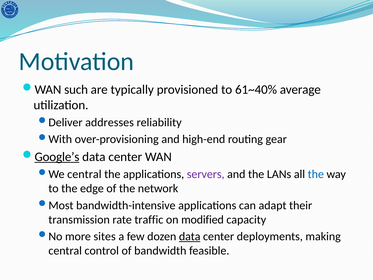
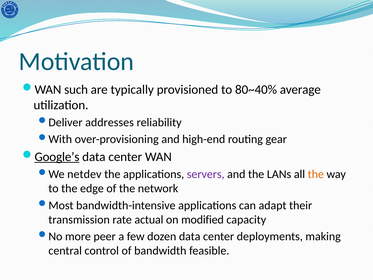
61~40%: 61~40% -> 80~40% (256, 89)
central: central -> netdev (84, 174)
the colour: blue -> orange (316, 174)
traffic: traffic -> actual (149, 219)
sites: sites -> peer (105, 236)
data underline: present -> none (190, 236)
